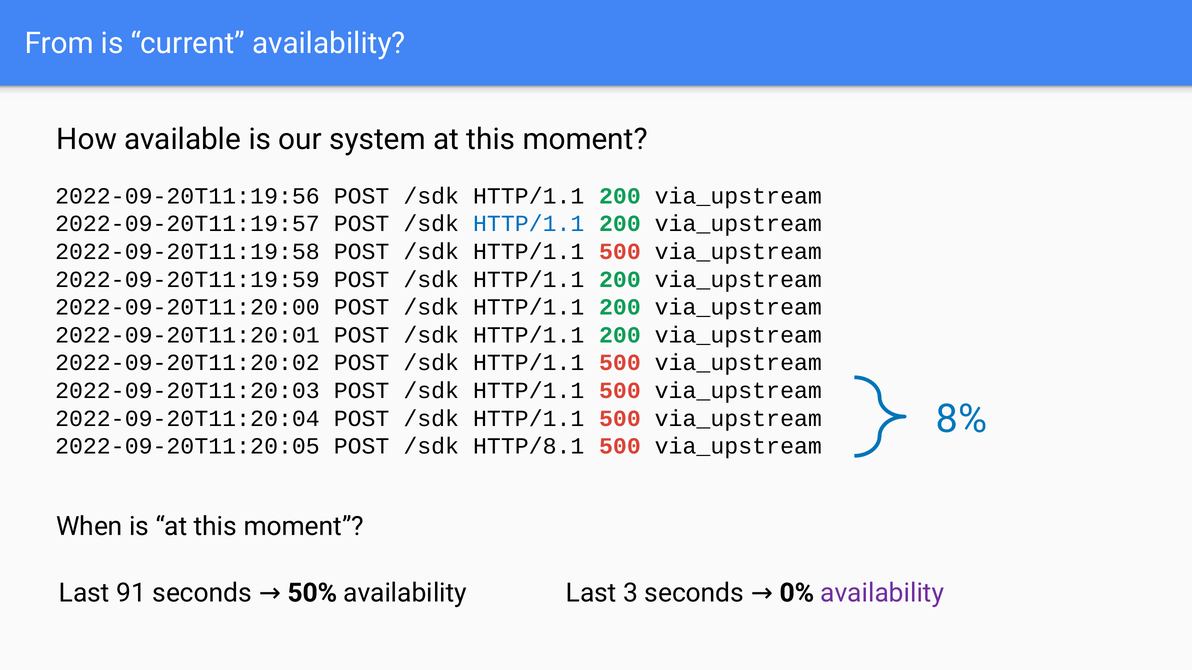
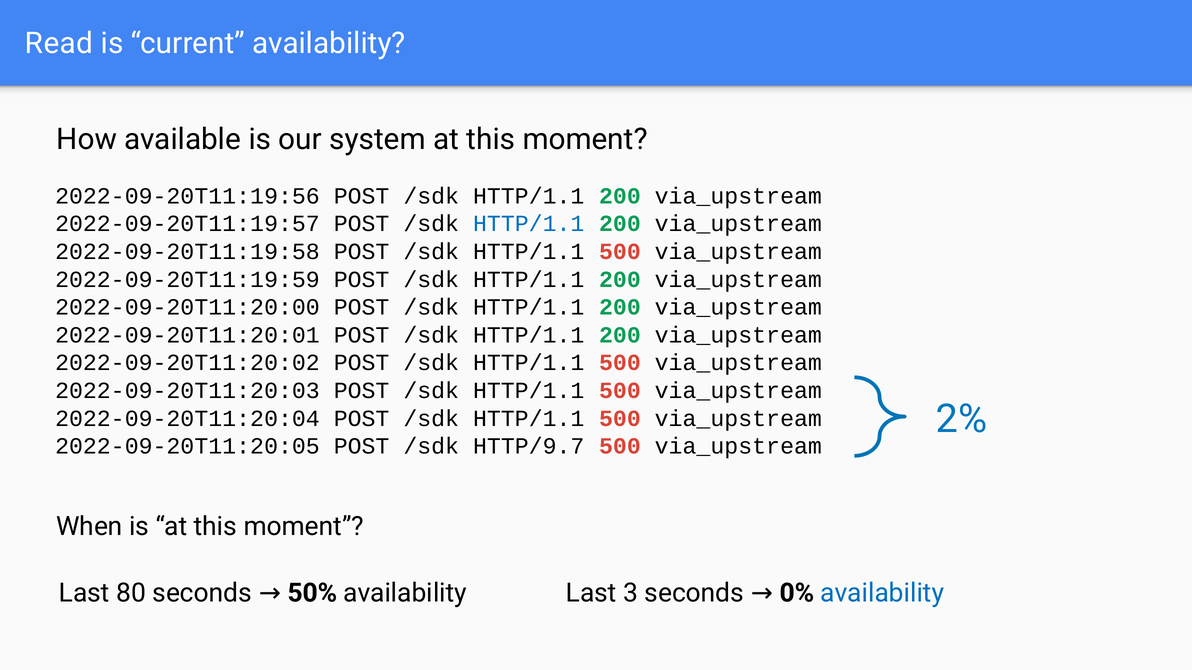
From: From -> Read (59, 43)
8%: 8% -> 2% (961, 419)
HTTP/8.1: HTTP/8.1 -> HTTP/9.7 (529, 447)
91: 91 -> 80 (131, 593)
availability colour: purple -> blue (882, 593)
